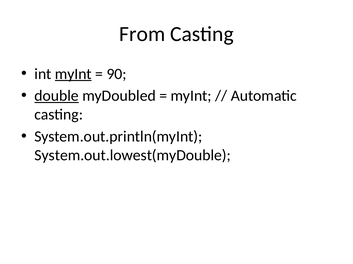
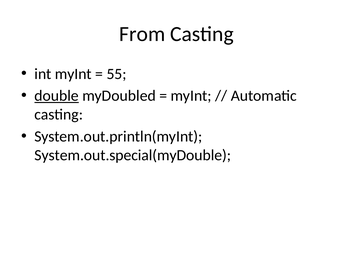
myInt underline: present -> none (73, 74)
90: 90 -> 55 (117, 74)
System.out.lowest(myDouble: System.out.lowest(myDouble -> System.out.special(myDouble (133, 156)
